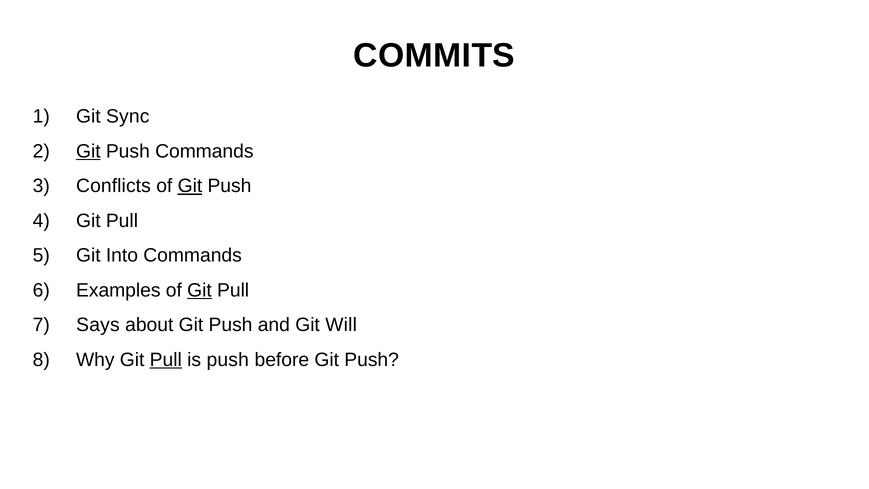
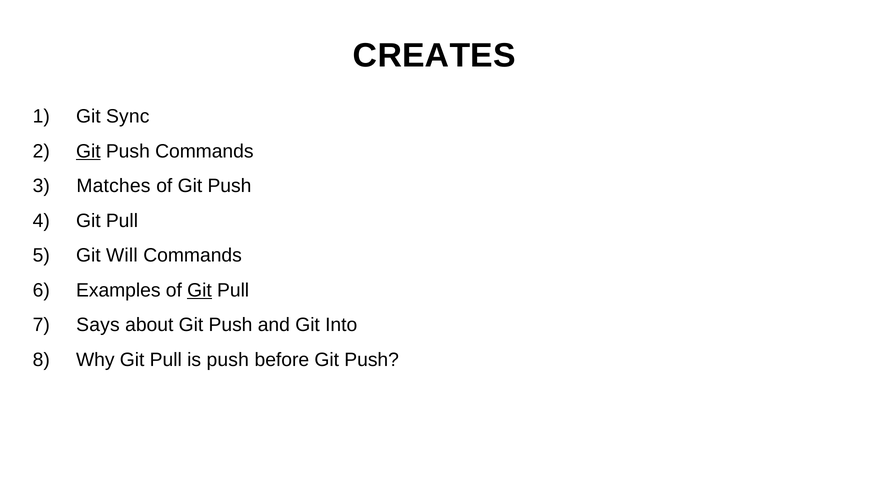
COMMITS: COMMITS -> CREATES (434, 56)
Conflicts: Conflicts -> Matches (113, 186)
Git underline: present -> none (190, 186)
Into: Into -> Will (122, 255)
Will: Will -> Into (341, 325)
Pull underline: present -> none (166, 360)
